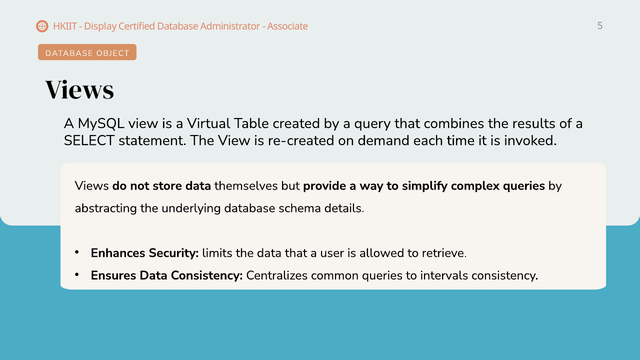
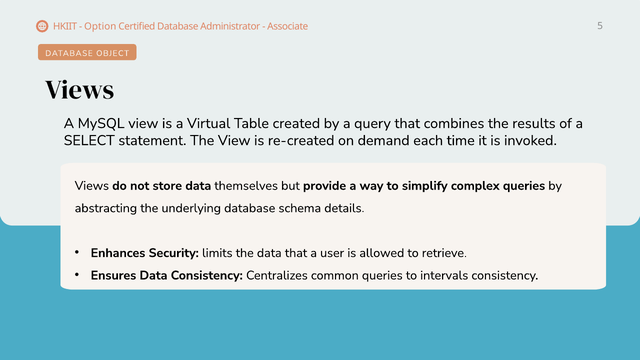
Display: Display -> Option (100, 27)
